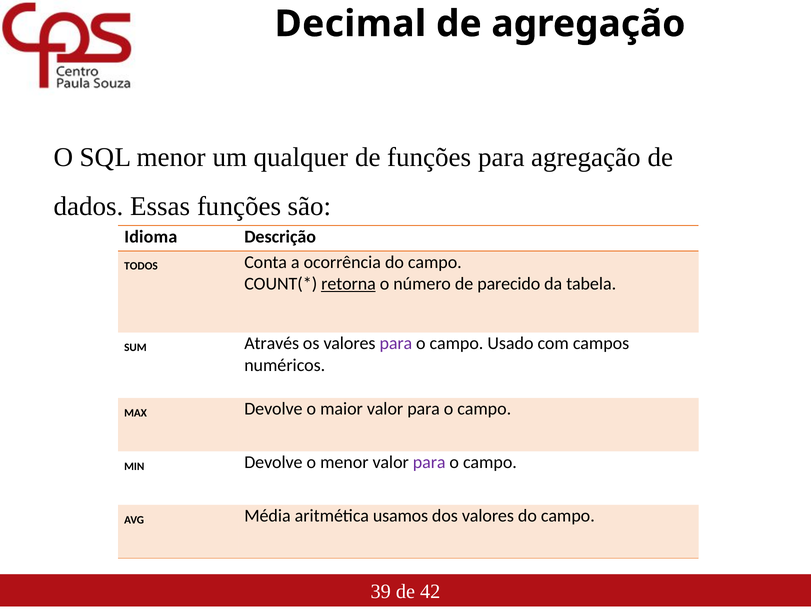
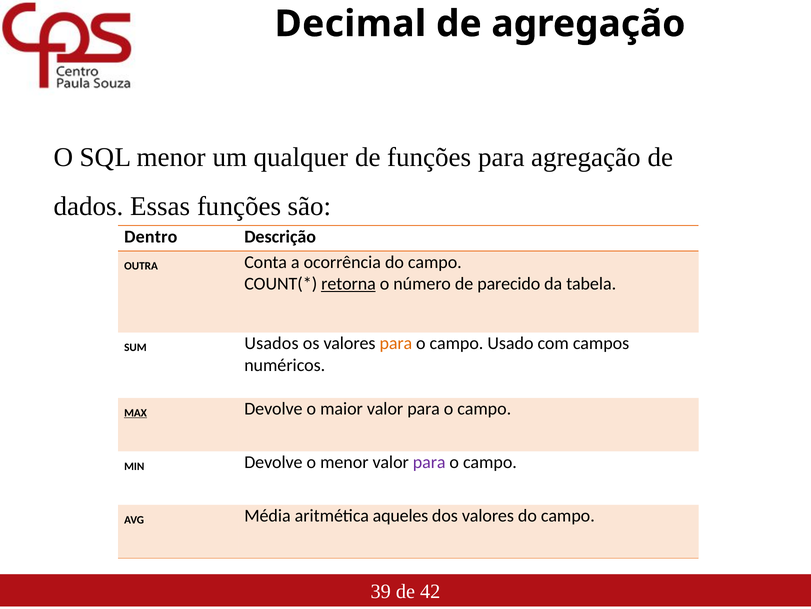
Idioma: Idioma -> Dentro (151, 236)
TODOS: TODOS -> OUTRA (141, 266)
Através: Através -> Usados (272, 343)
para colour: purple -> orange (396, 343)
MAX underline: none -> present (136, 412)
usamos: usamos -> aqueles (400, 515)
